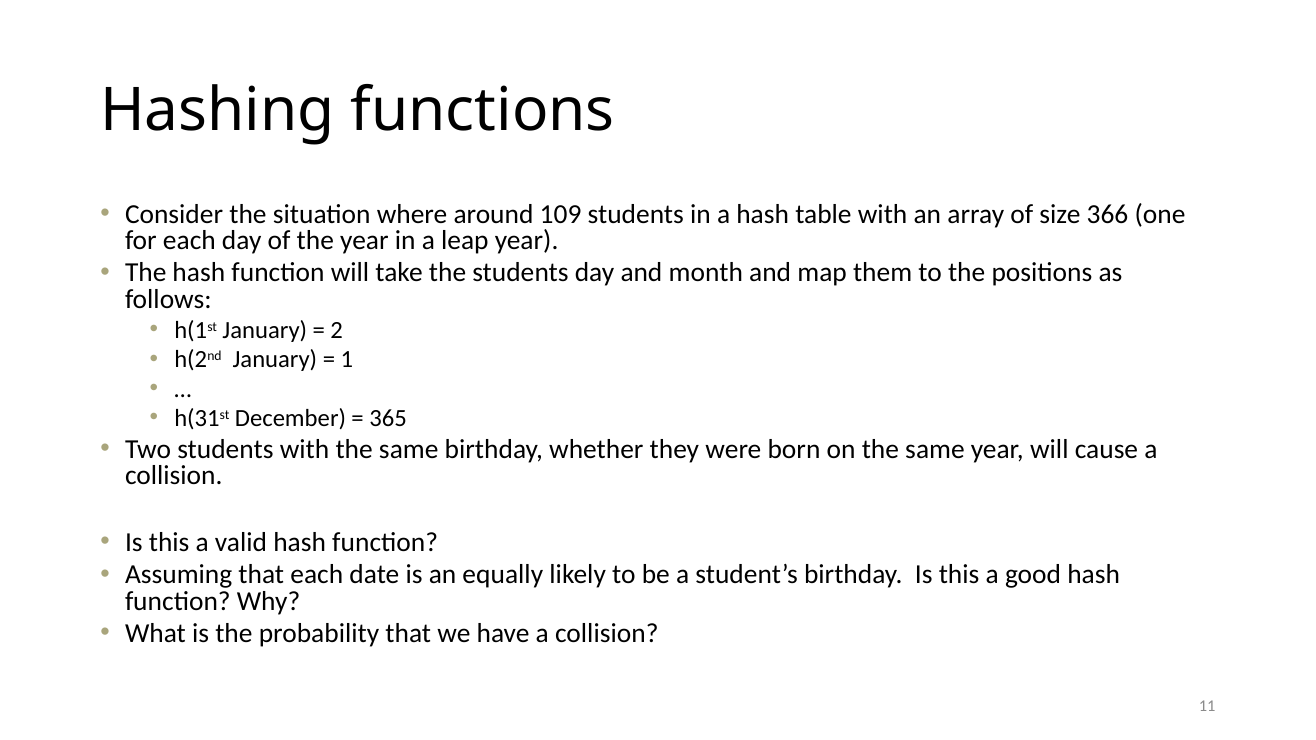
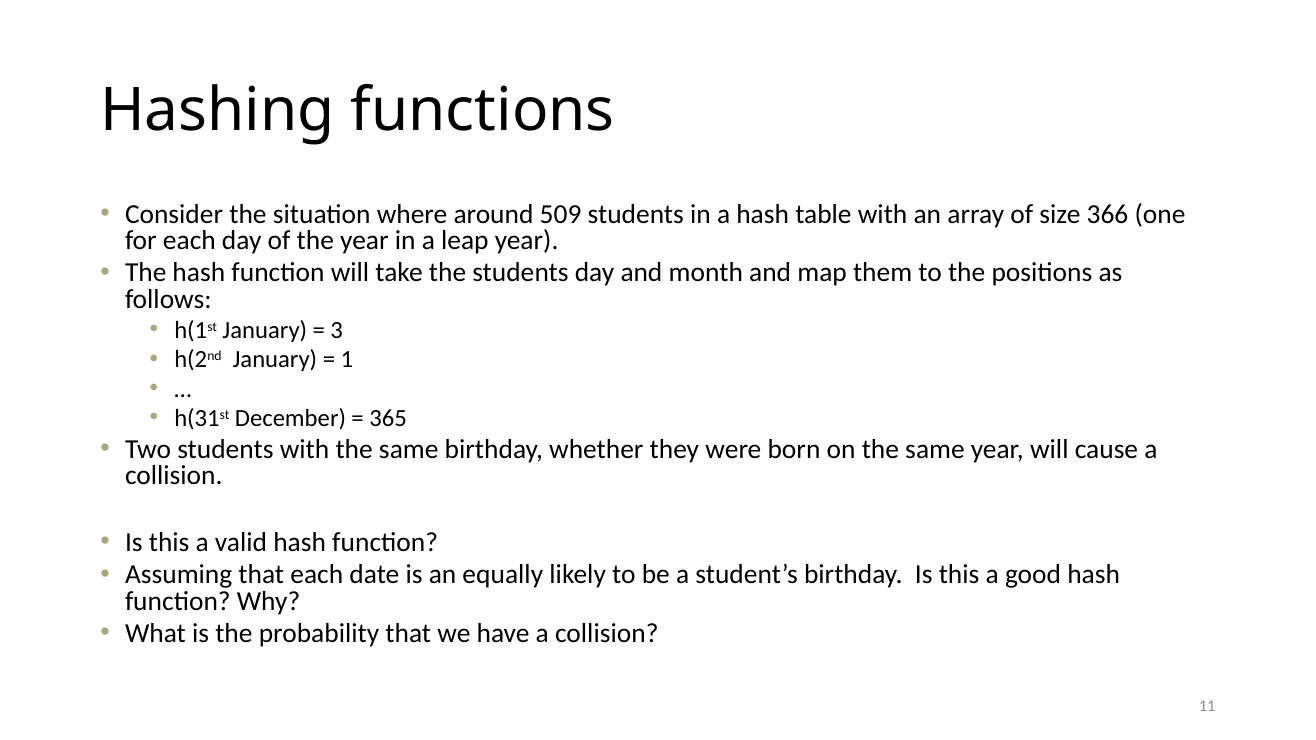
109: 109 -> 509 (561, 214)
2: 2 -> 3 (337, 330)
